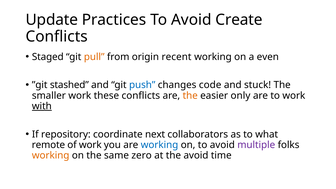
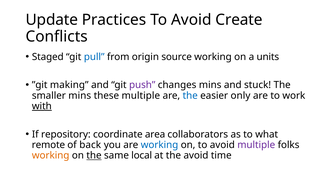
pull colour: orange -> blue (94, 57)
recent: recent -> source (177, 57)
even: even -> units (268, 57)
stashed: stashed -> making (69, 85)
push colour: blue -> purple (142, 85)
changes code: code -> mins (210, 85)
smaller work: work -> mins (80, 96)
these conflicts: conflicts -> multiple (141, 96)
the colour: orange -> blue (190, 96)
next: next -> area (155, 134)
of work: work -> back (90, 145)
the underline: none -> present (94, 156)
zero: zero -> local (142, 156)
